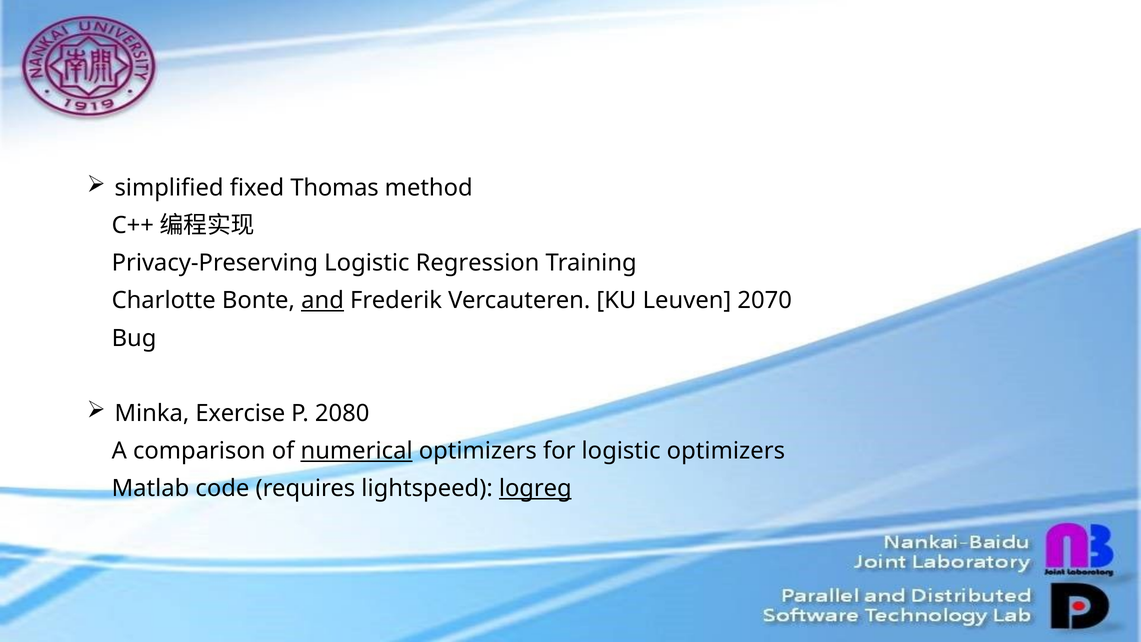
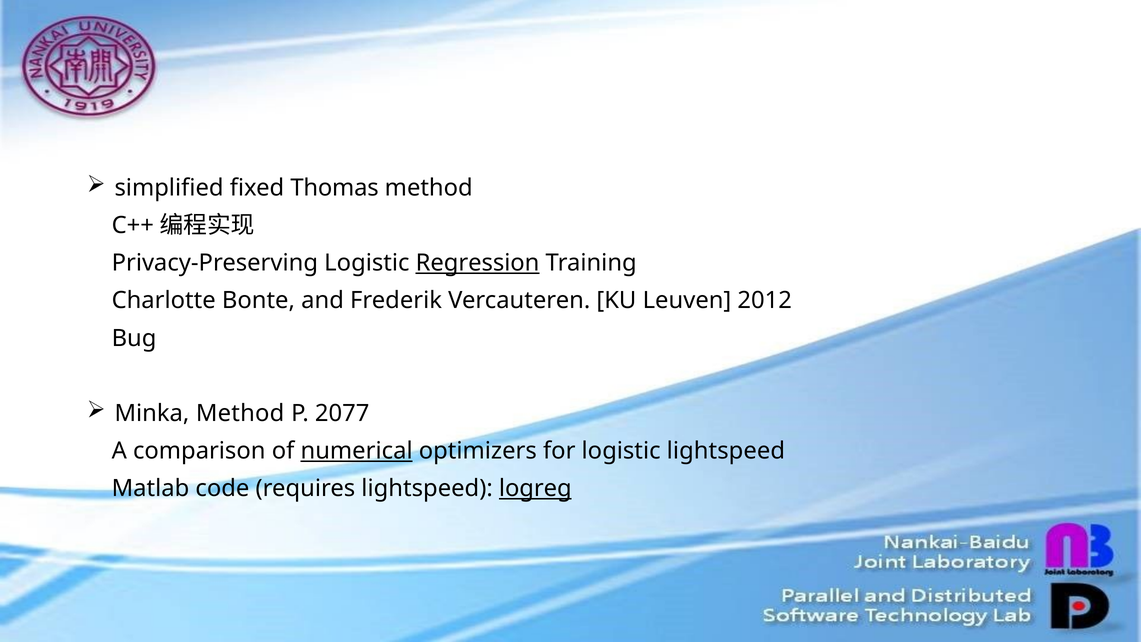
Regression underline: none -> present (478, 263)
and underline: present -> none (323, 301)
2070: 2070 -> 2012 (765, 301)
Minka Exercise: Exercise -> Method (240, 413)
2080: 2080 -> 2077 (342, 413)
logistic optimizers: optimizers -> lightspeed (726, 451)
